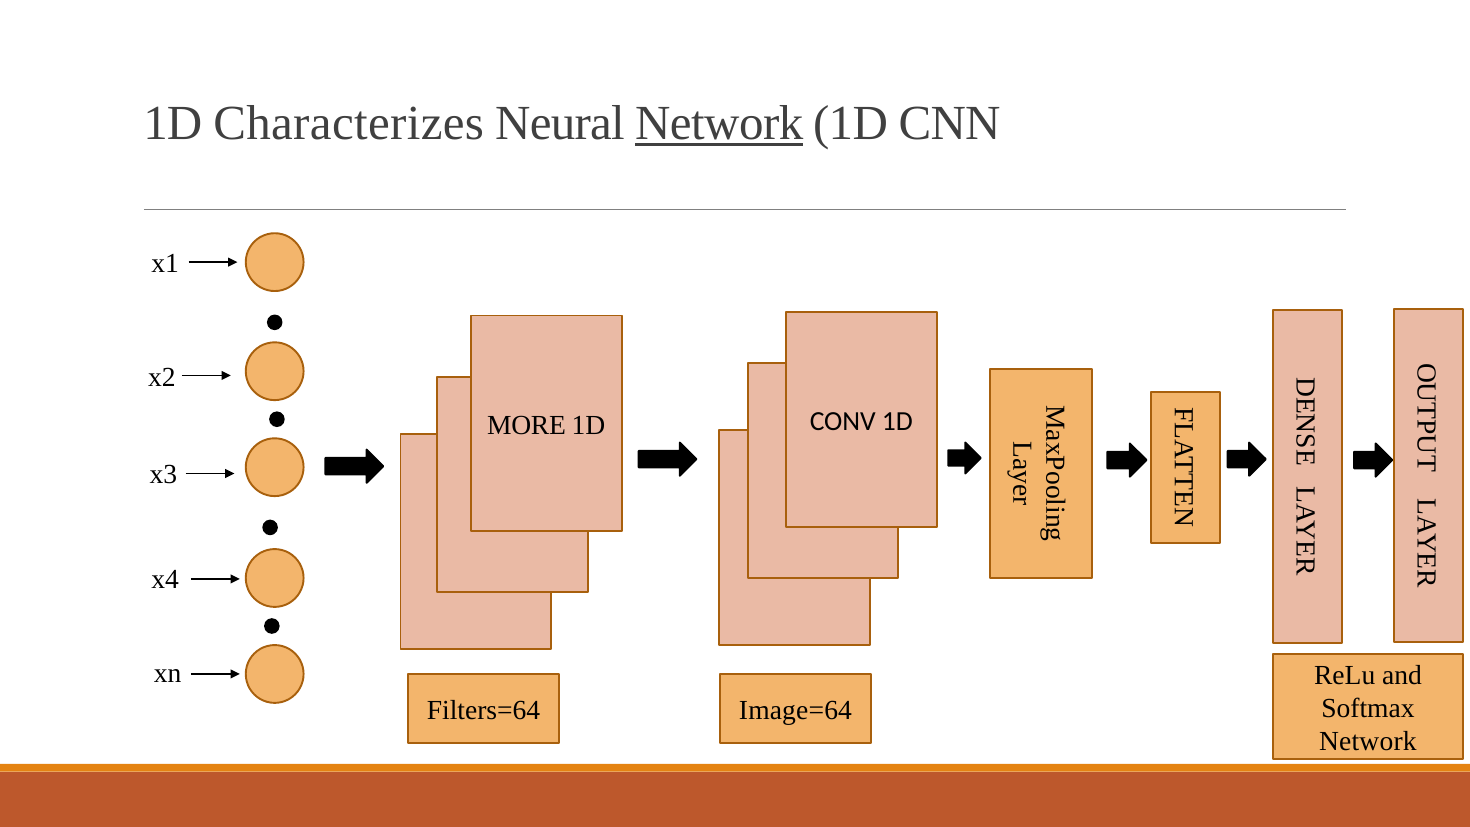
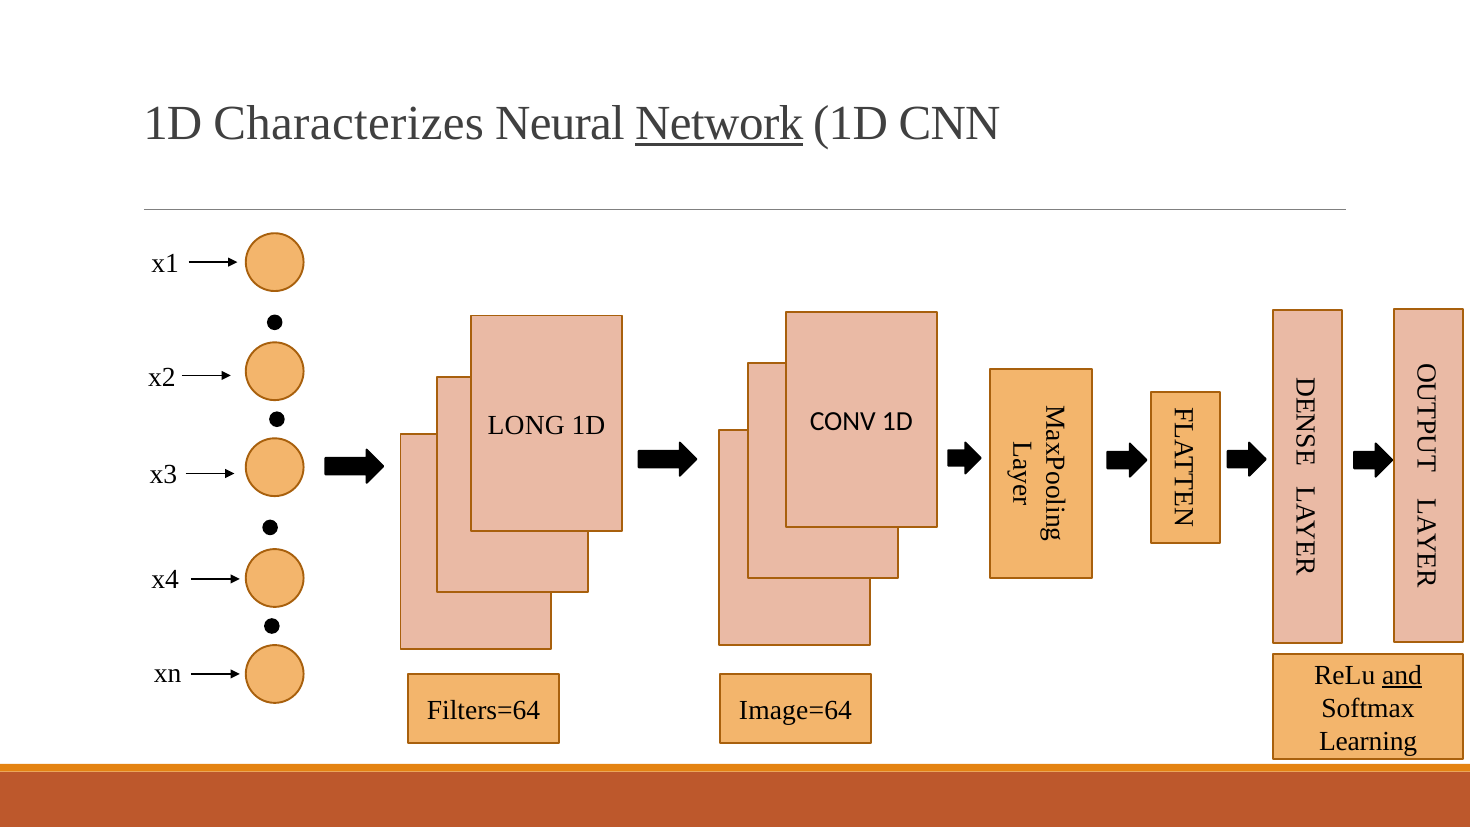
MORE: MORE -> LONG (526, 425)
and underline: none -> present (1402, 675)
Network: Network -> Learning (1368, 741)
